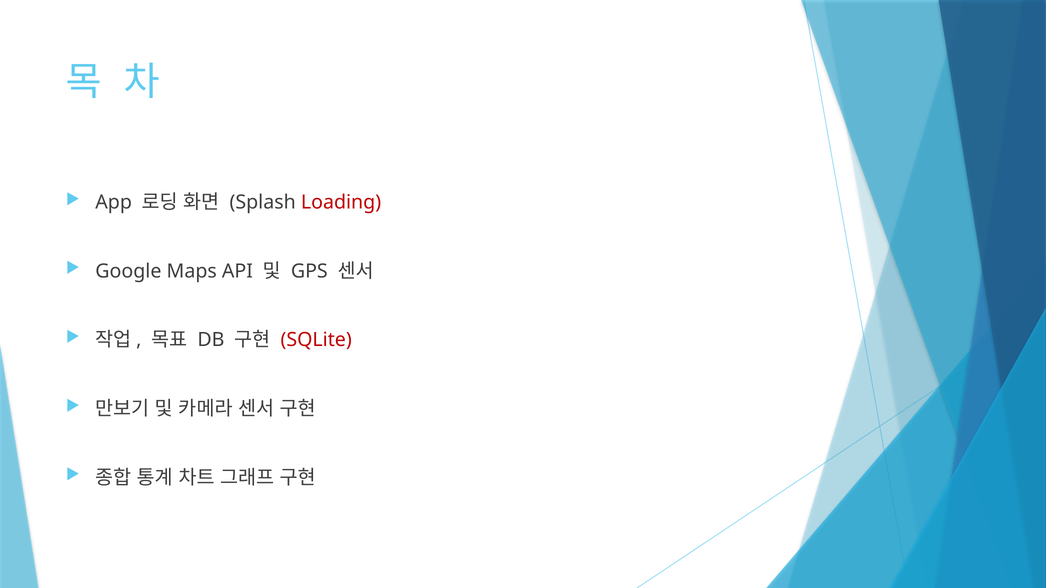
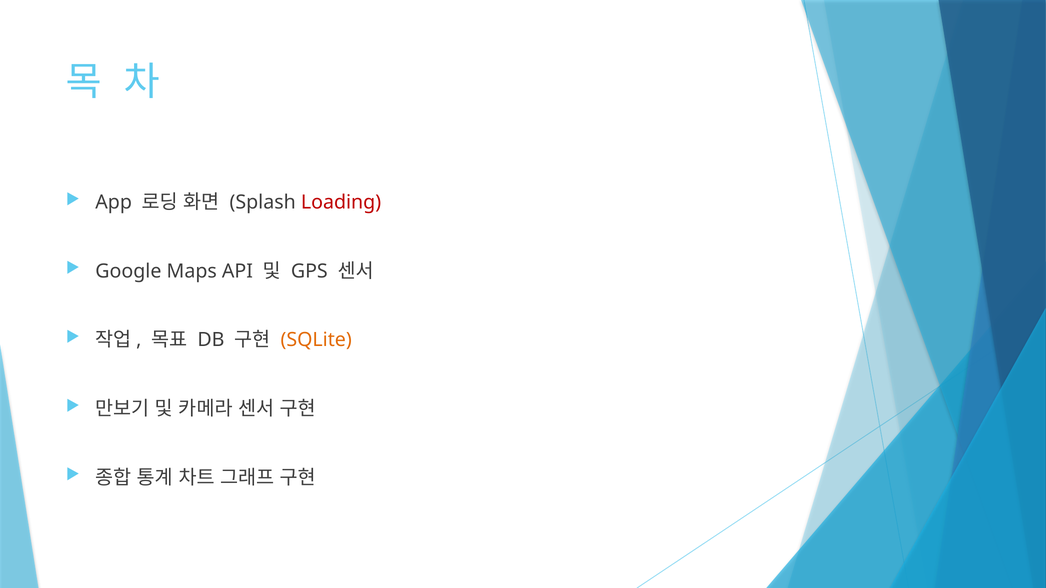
SQLite colour: red -> orange (316, 340)
